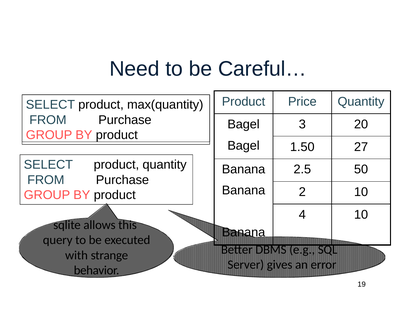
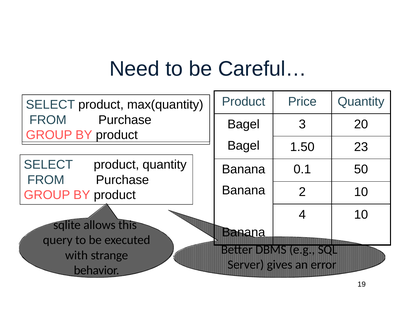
27: 27 -> 23 (361, 147)
2.5: 2.5 -> 0.1 (302, 170)
